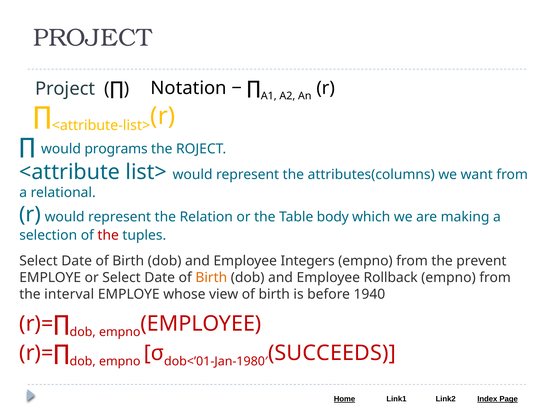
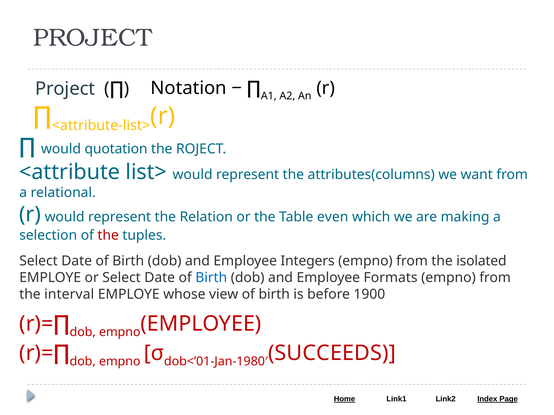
programs: programs -> quotation (116, 149)
body: body -> even (333, 217)
prevent: prevent -> isolated (481, 261)
Birth colour: orange -> blue (211, 278)
Rollback: Rollback -> Formats (391, 278)
1940: 1940 -> 1900 (369, 295)
